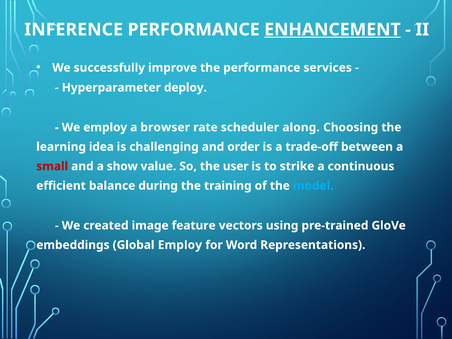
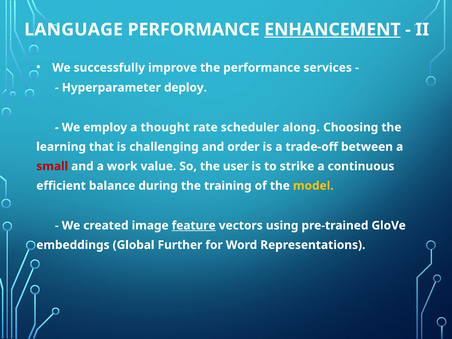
INFERENCE: INFERENCE -> LANGUAGE (74, 30)
browser: browser -> thought (165, 127)
idea: idea -> that (101, 147)
show: show -> work (122, 166)
model colour: light blue -> yellow (313, 186)
feature underline: none -> present (194, 226)
Global Employ: Employ -> Further (180, 245)
